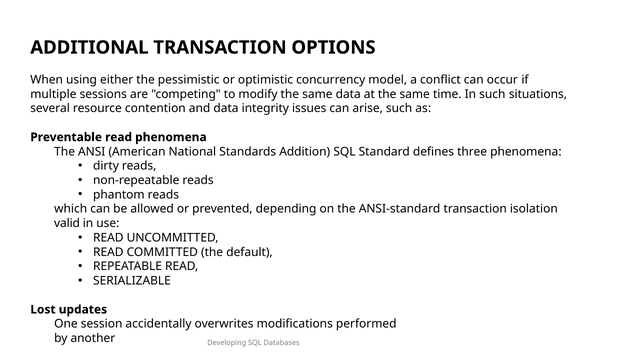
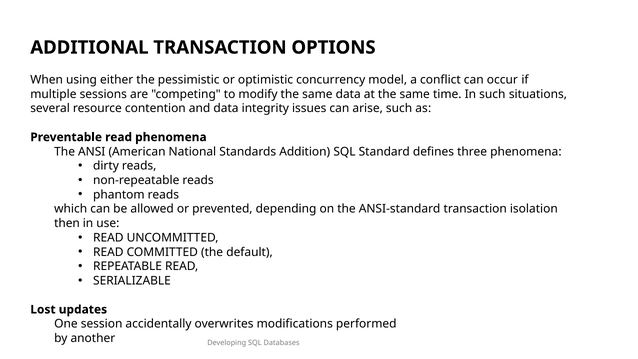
valid: valid -> then (67, 223)
